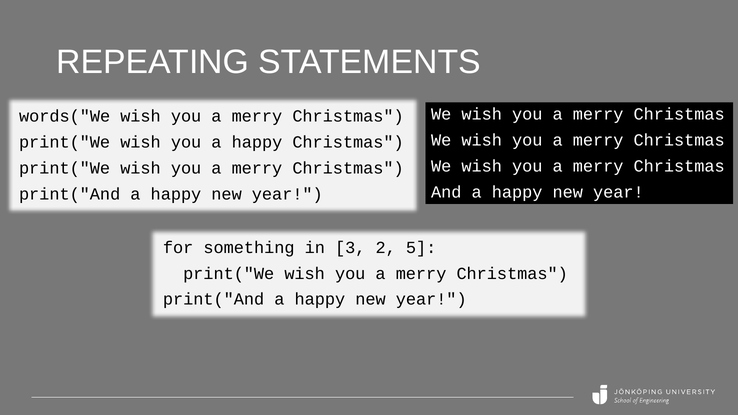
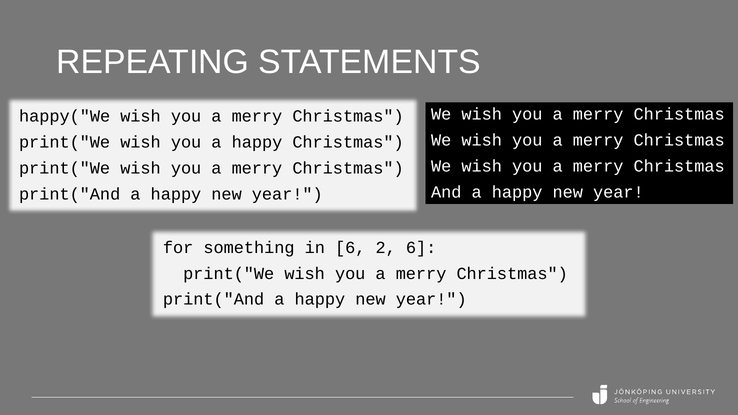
words("We: words("We -> happy("We (65, 116)
in 3: 3 -> 6 (350, 248)
2 5: 5 -> 6 (421, 248)
